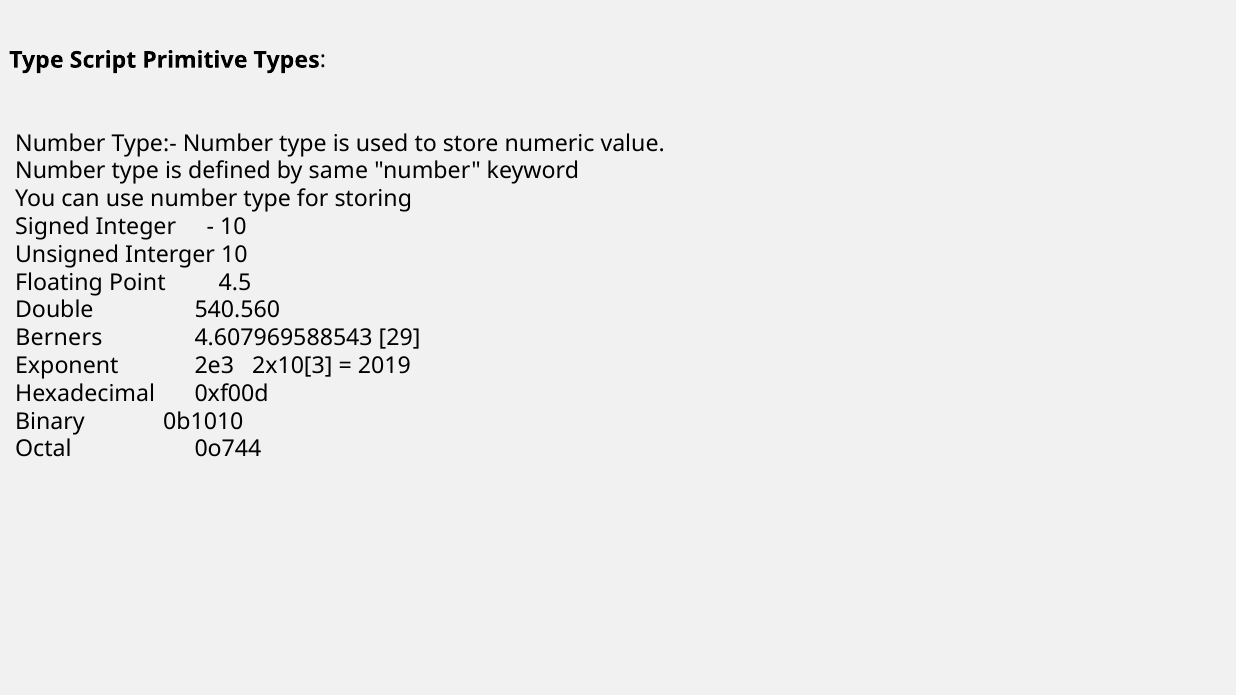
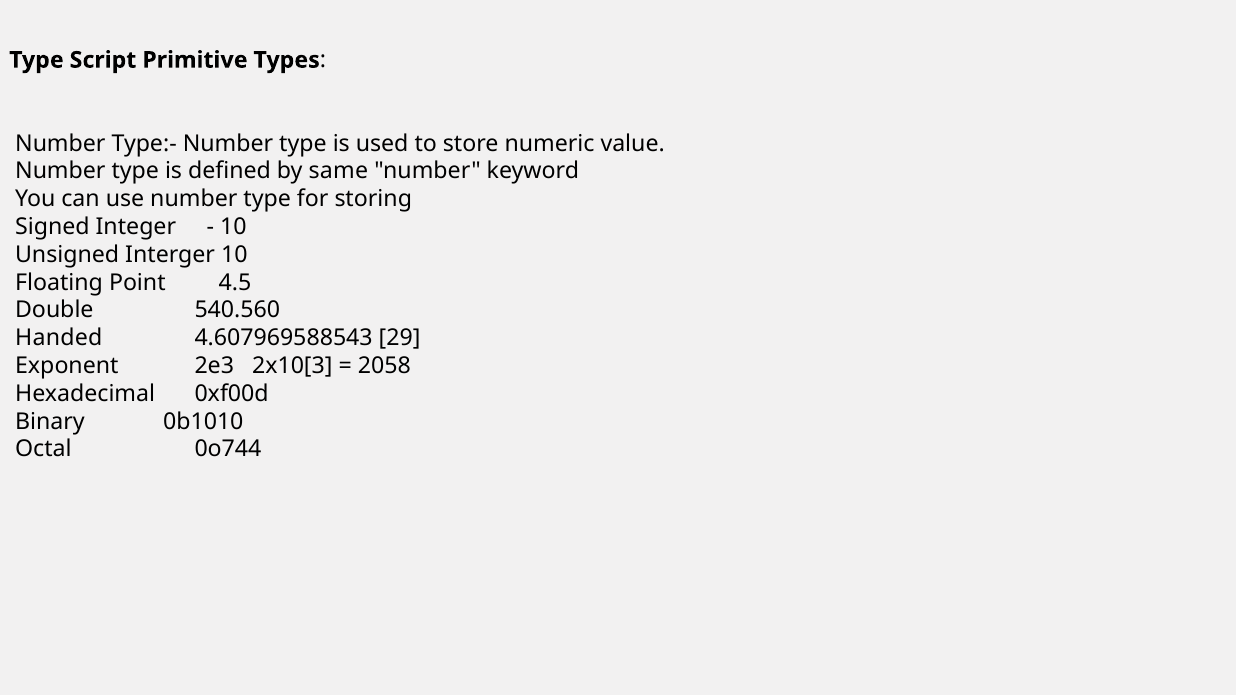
Berners: Berners -> Handed (59, 338)
2019: 2019 -> 2058 (384, 366)
